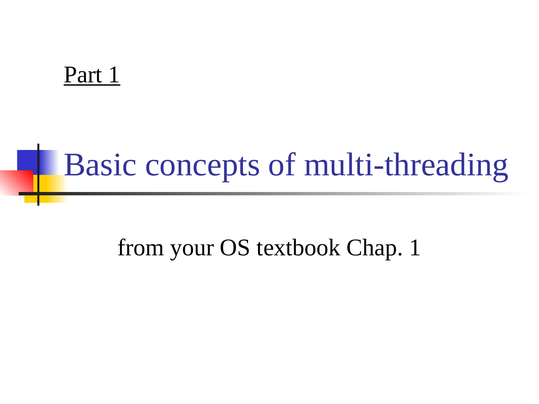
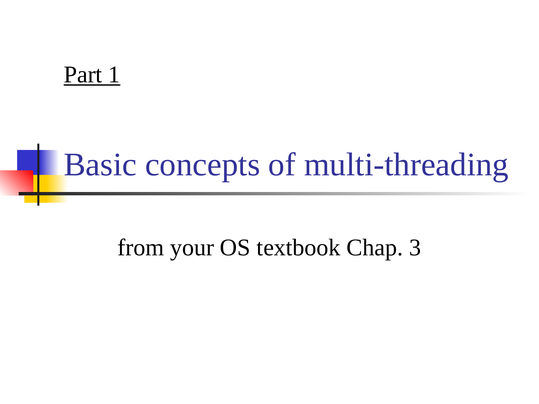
Chap 1: 1 -> 3 (415, 248)
